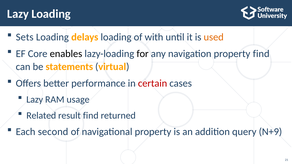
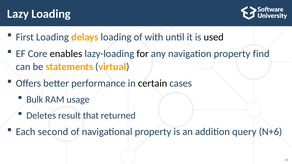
Sets: Sets -> First (25, 37)
used colour: orange -> black (214, 37)
certain colour: red -> black (153, 83)
Lazy: Lazy -> Bulk (35, 100)
Related: Related -> Deletes (41, 116)
result find: find -> that (91, 116)
N+9: N+9 -> N+6 (270, 132)
